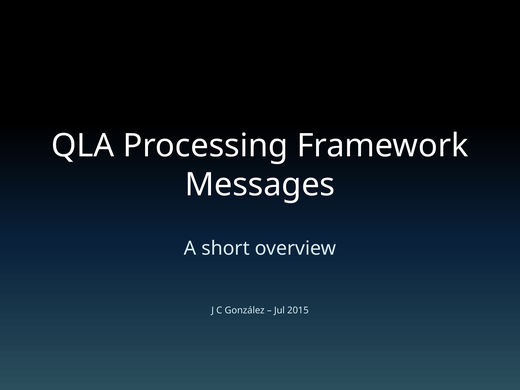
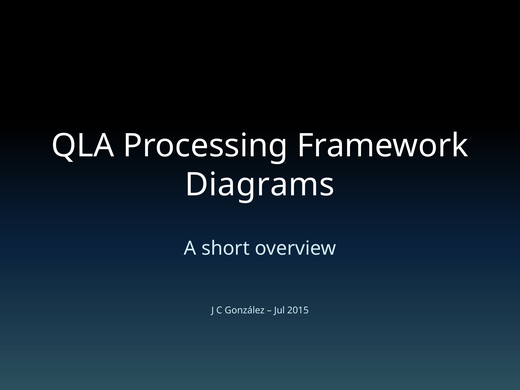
Messages: Messages -> Diagrams (260, 185)
